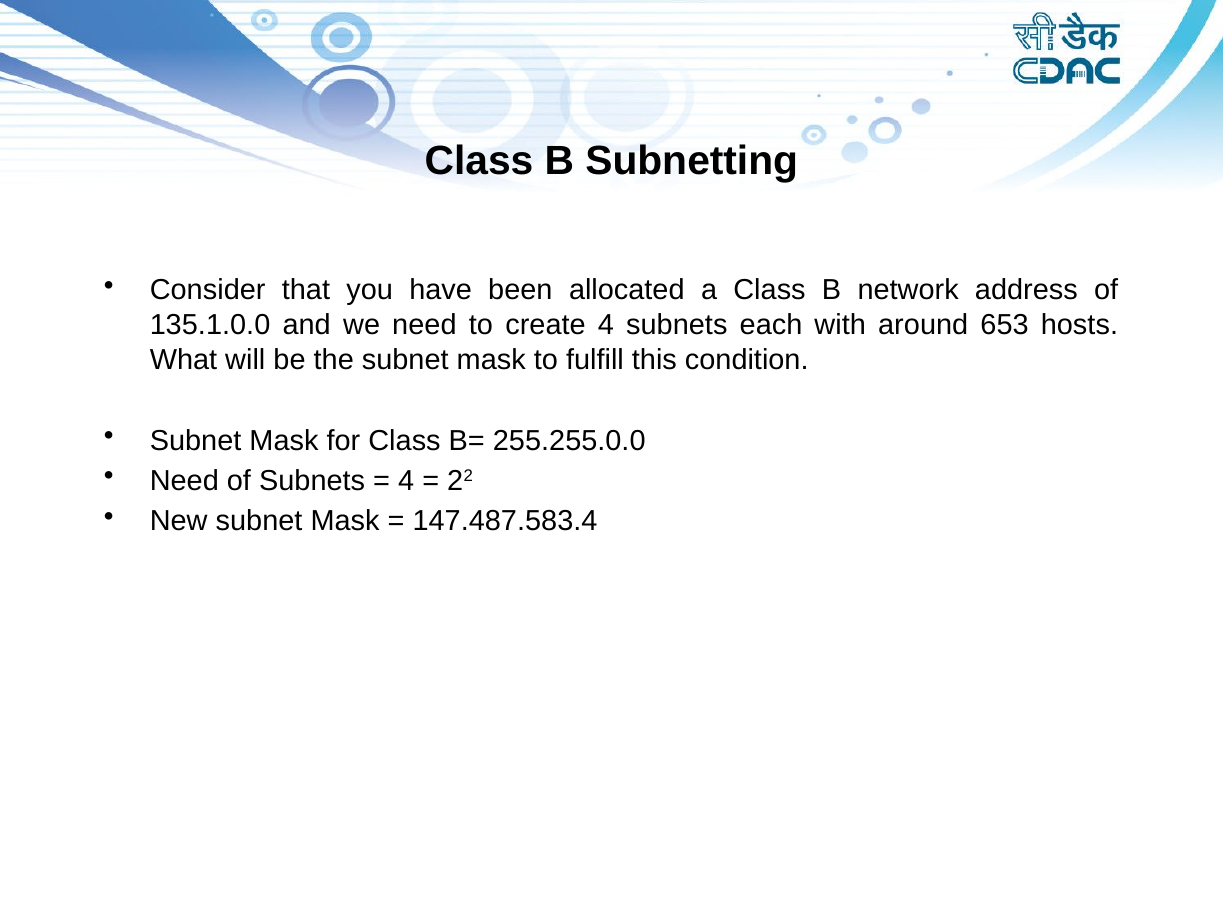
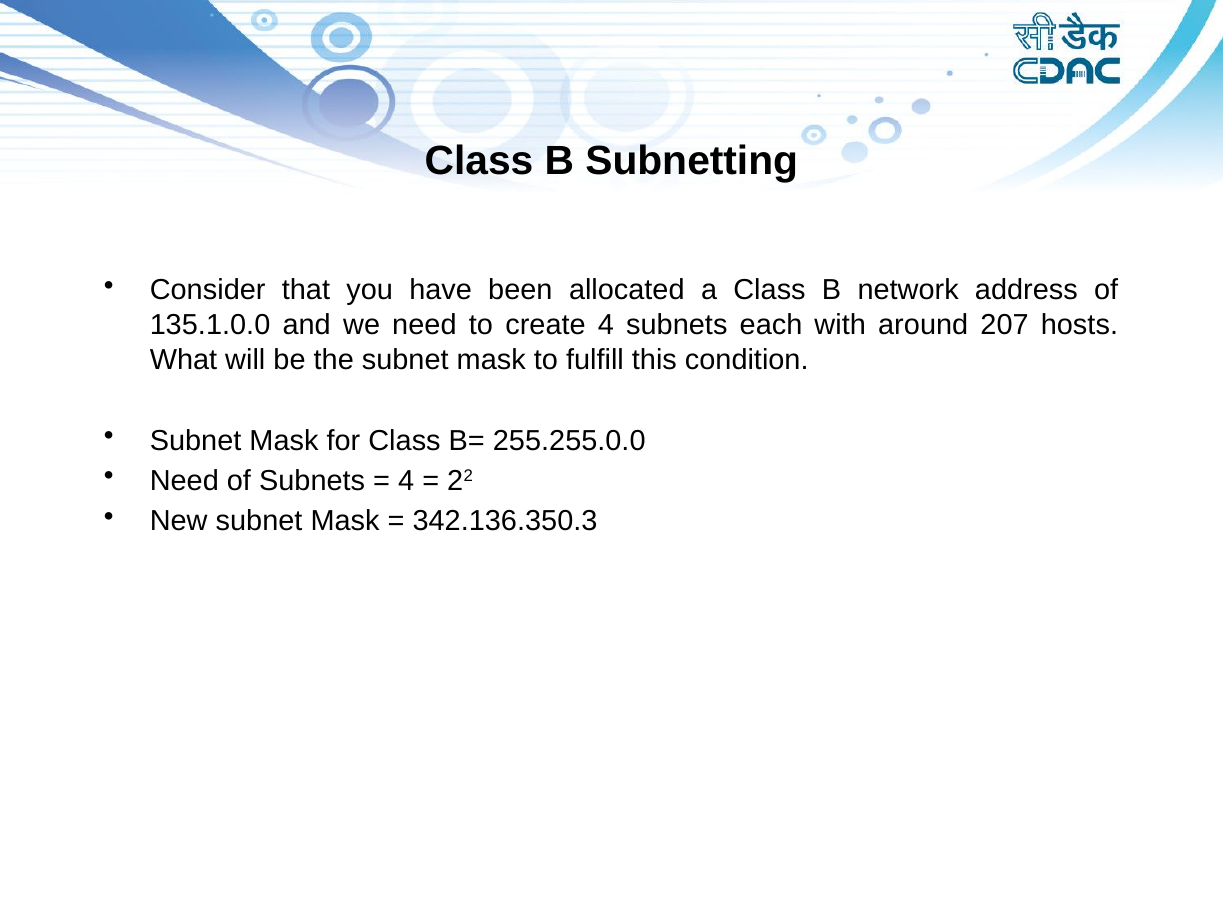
653: 653 -> 207 (1005, 325)
147.487.583.4: 147.487.583.4 -> 342.136.350.3 (505, 522)
